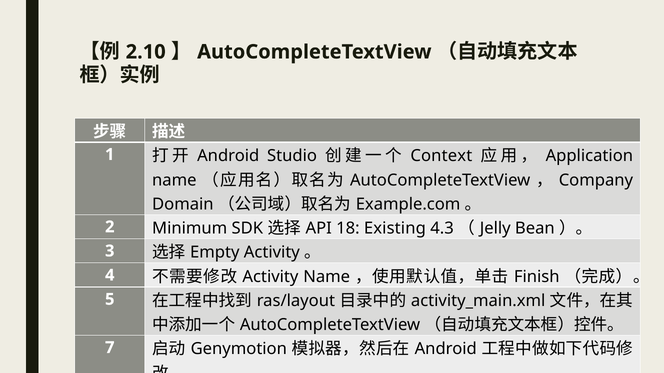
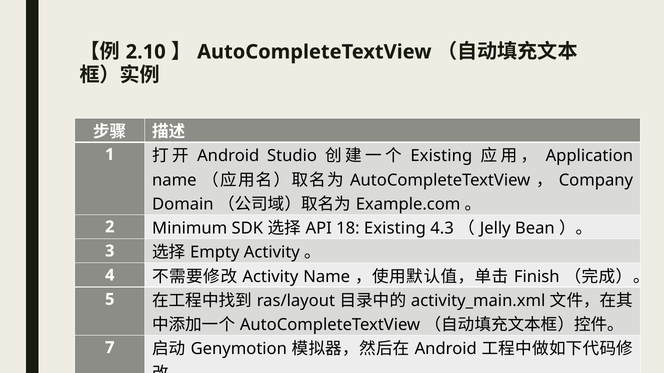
Context: Context -> Existing (441, 156)
